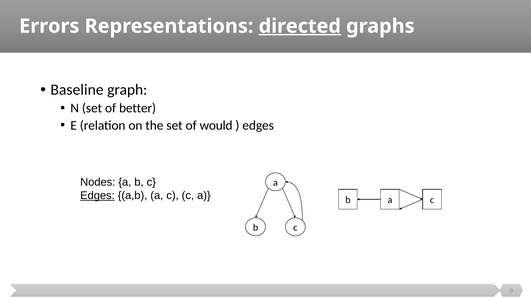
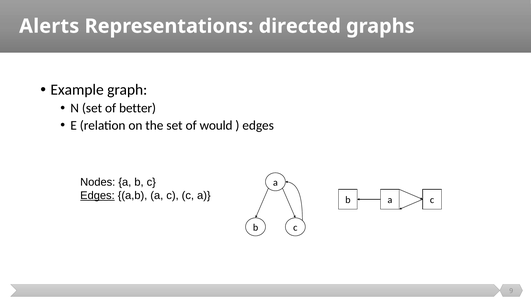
Errors: Errors -> Alerts (49, 26)
directed underline: present -> none (300, 26)
Baseline: Baseline -> Example (77, 90)
